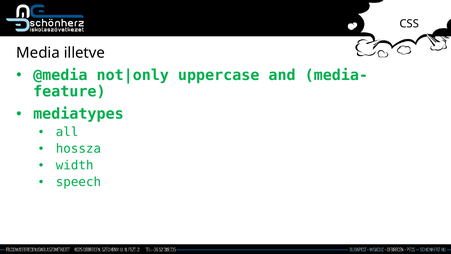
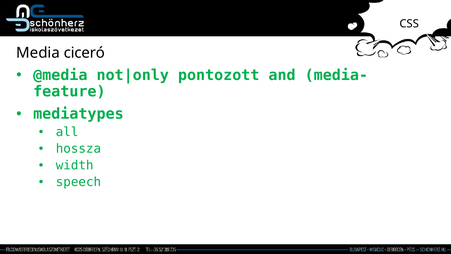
illetve: illetve -> ciceró (84, 53)
uppercase: uppercase -> pontozott (219, 75)
